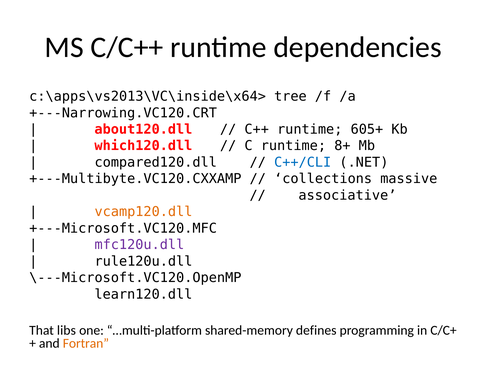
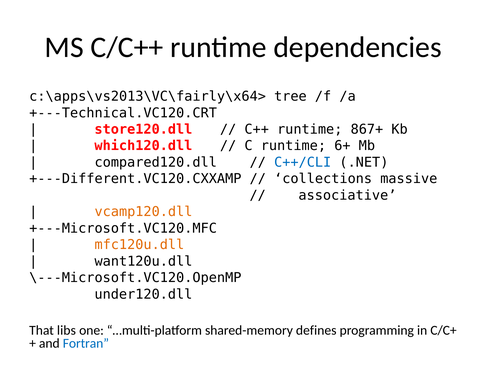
c:\apps\vs2013\VC\inside\x64>: c:\apps\vs2013\VC\inside\x64> -> c:\apps\vs2013\VC\fairly\x64> (148, 96)
+---Narrowing.VC120.CRT: +---Narrowing.VC120.CRT -> +---Technical.VC120.CRT (123, 113)
about120.dll: about120.dll -> store120.dll (143, 129)
605+: 605+ -> 867+ (367, 129)
8+: 8+ -> 6+ (342, 146)
+---Multibyte.VC120.CXXAMP: +---Multibyte.VC120.CXXAMP -> +---Different.VC120.CXXAMP (135, 178)
mfc120u.dll colour: purple -> orange (139, 244)
rule120u.dll: rule120u.dll -> want120u.dll (143, 261)
learn120.dll: learn120.dll -> under120.dll (143, 294)
Fortran colour: orange -> blue (86, 343)
